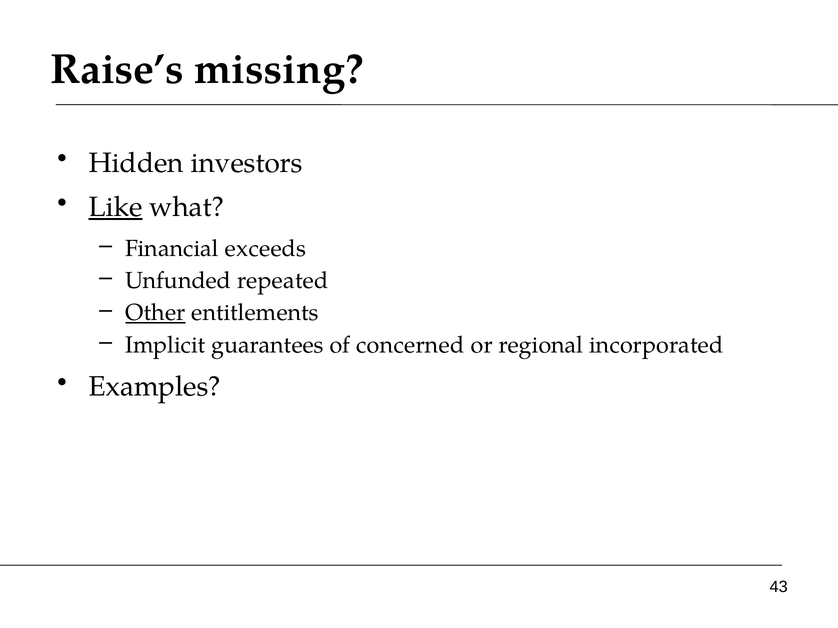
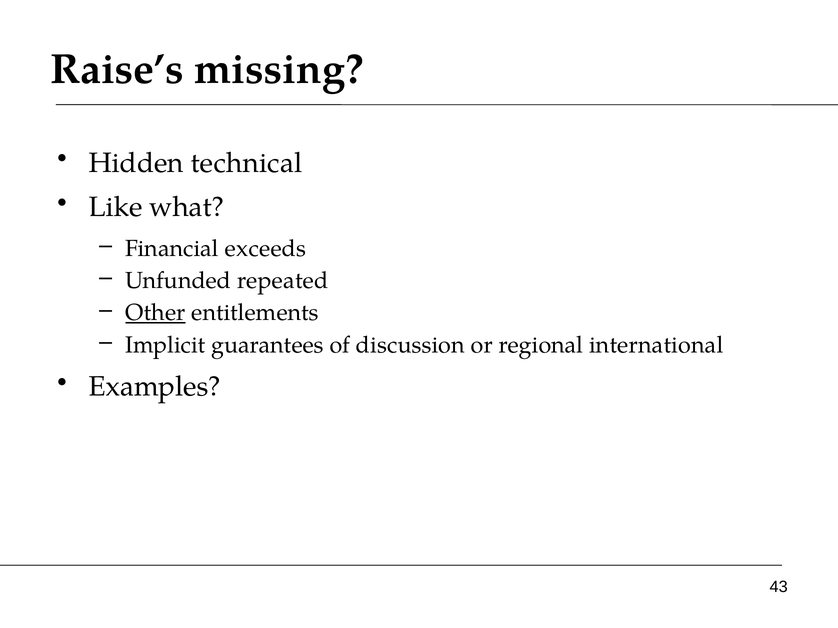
investors: investors -> technical (247, 163)
Like underline: present -> none (116, 207)
concerned: concerned -> discussion (410, 345)
incorporated: incorporated -> international (656, 345)
